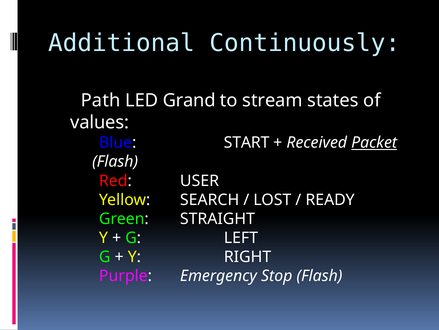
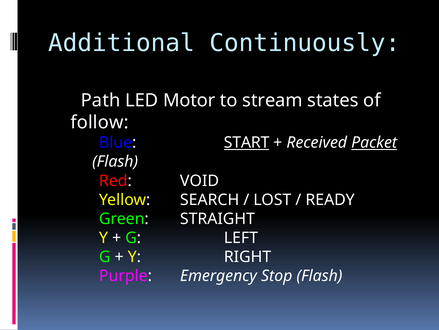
Grand: Grand -> Motor (189, 100)
values: values -> follow (99, 122)
START underline: none -> present (247, 142)
USER: USER -> VOID (200, 180)
